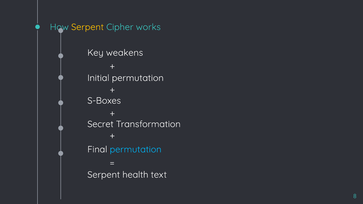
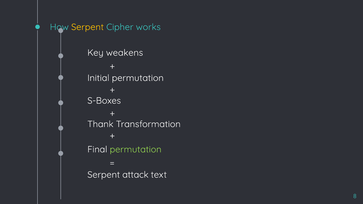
Secret: Secret -> Thank (100, 124)
permutation colour: light blue -> light green (136, 150)
health: health -> attack (135, 175)
